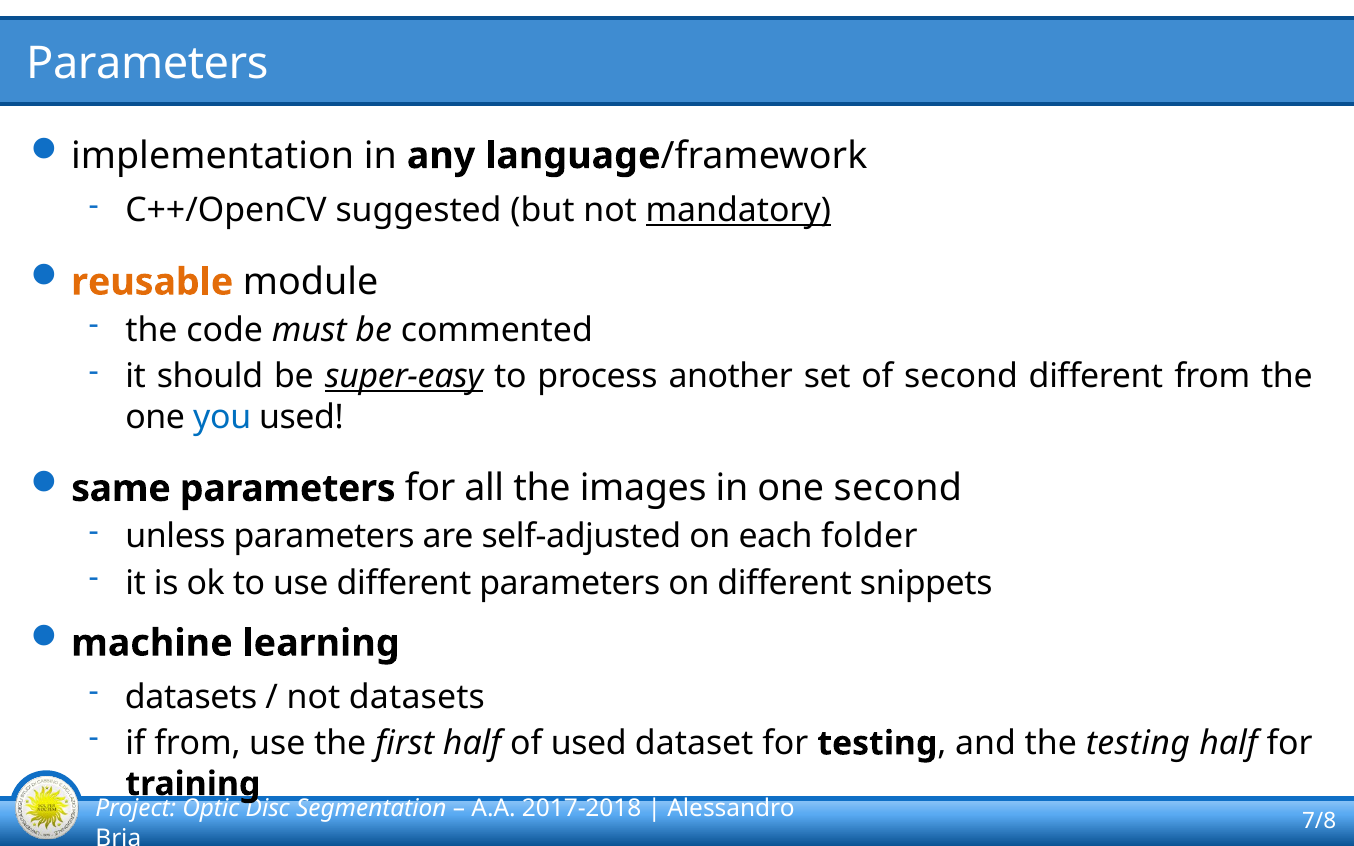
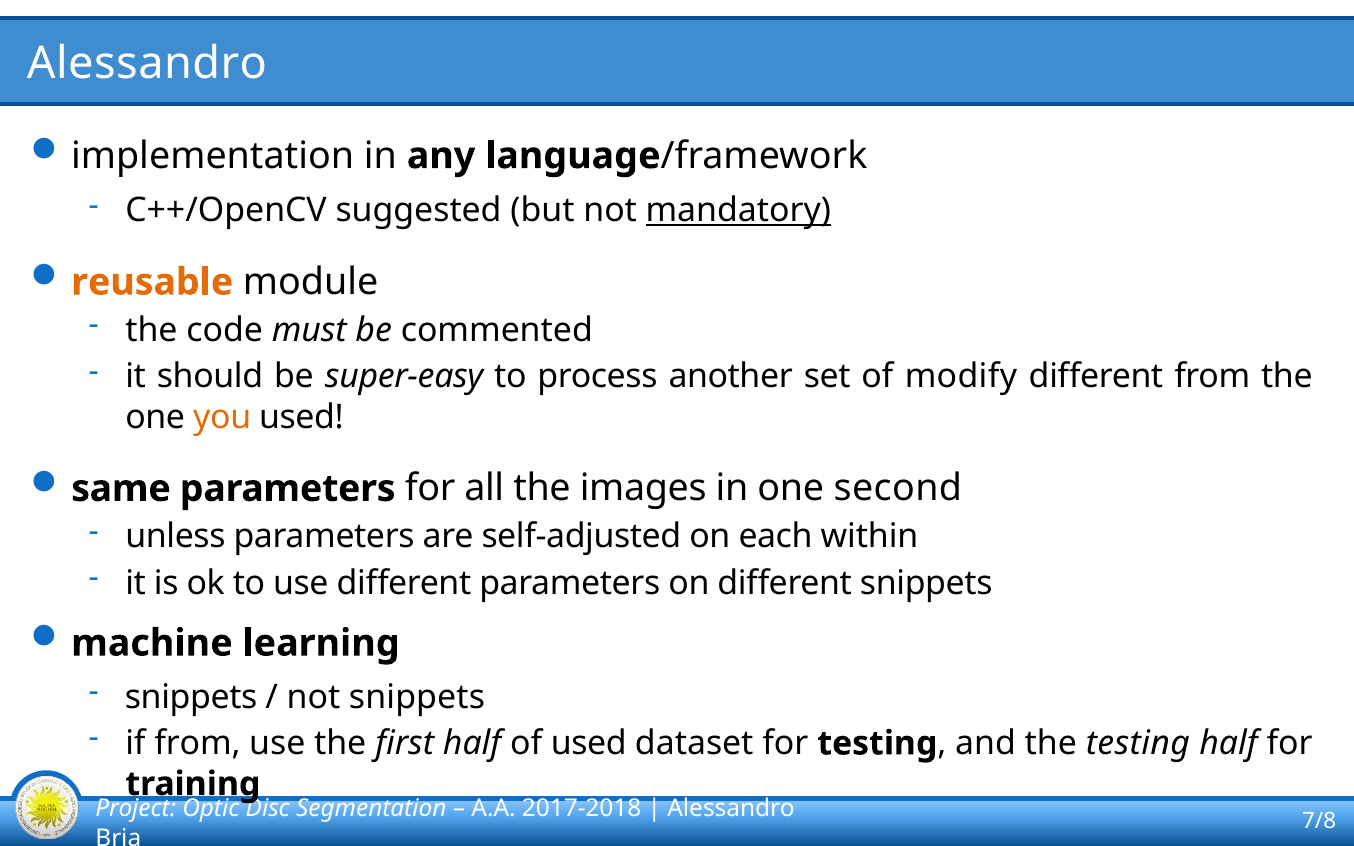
Parameters: Parameters -> Alessandro (147, 64)
super-easy underline: present -> none (404, 377)
of second: second -> modify (961, 377)
you colour: blue -> orange (222, 417)
folder: folder -> within (869, 537)
datasets: datasets -> snippets (191, 697)
not datasets: datasets -> snippets (417, 697)
